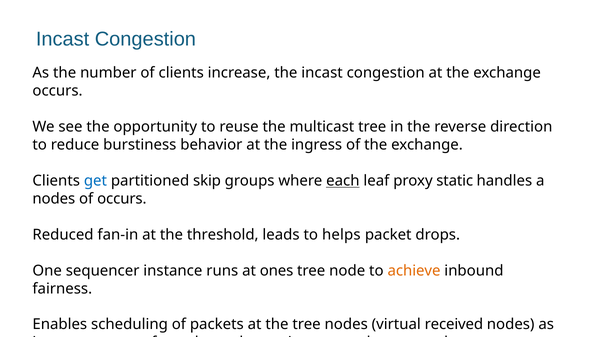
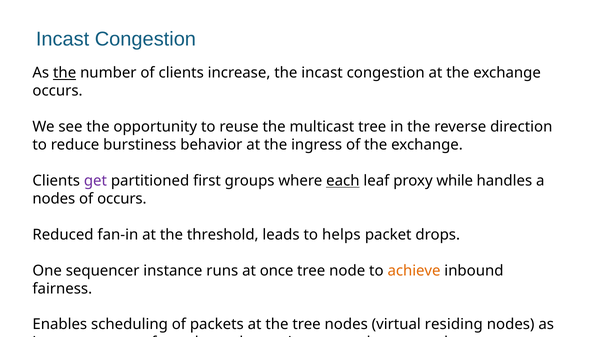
the underline: none -> present (65, 73)
get colour: blue -> purple (95, 181)
skip: skip -> first (207, 181)
static: static -> while (455, 181)
ones: ones -> once (277, 271)
received: received -> residing (454, 325)
